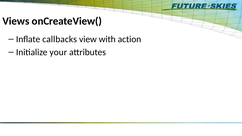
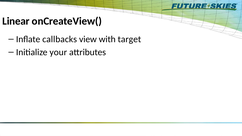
Views: Views -> Linear (16, 21)
action: action -> target (129, 39)
